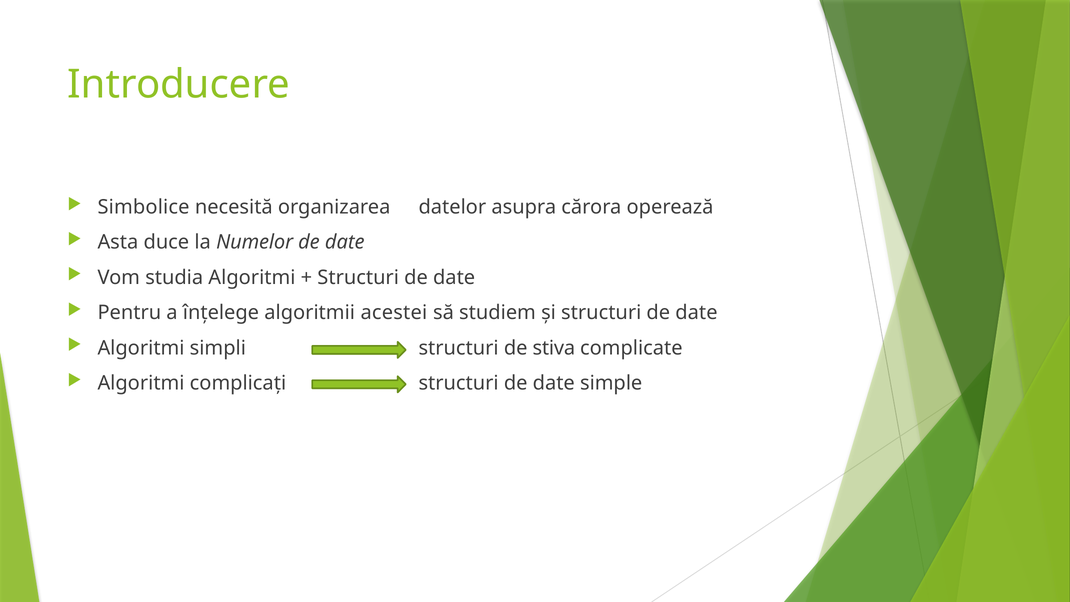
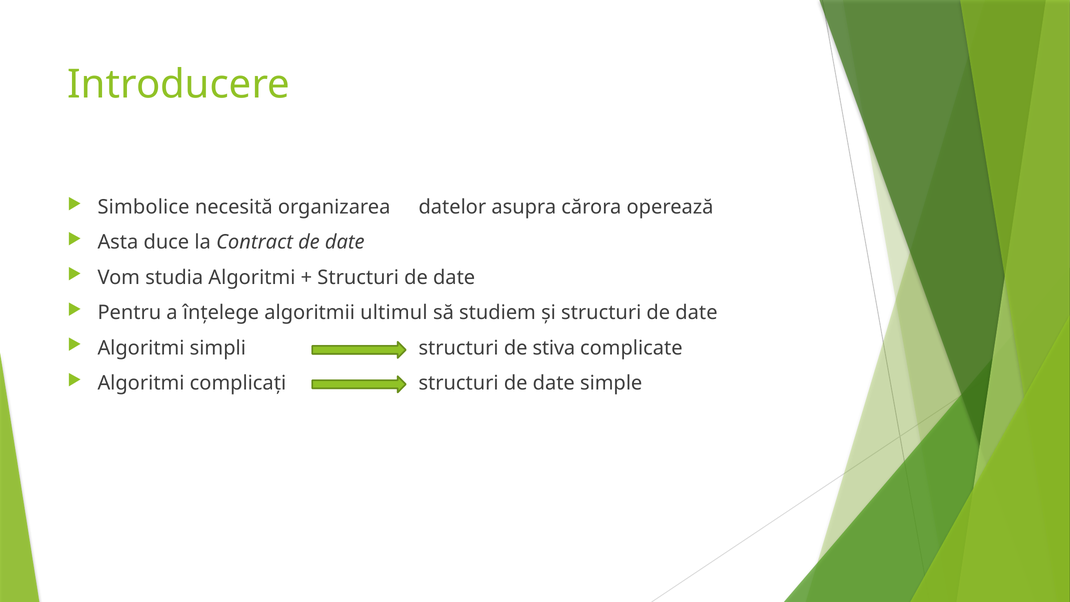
Numelor: Numelor -> Contract (255, 242)
acestei: acestei -> ultimul (394, 313)
